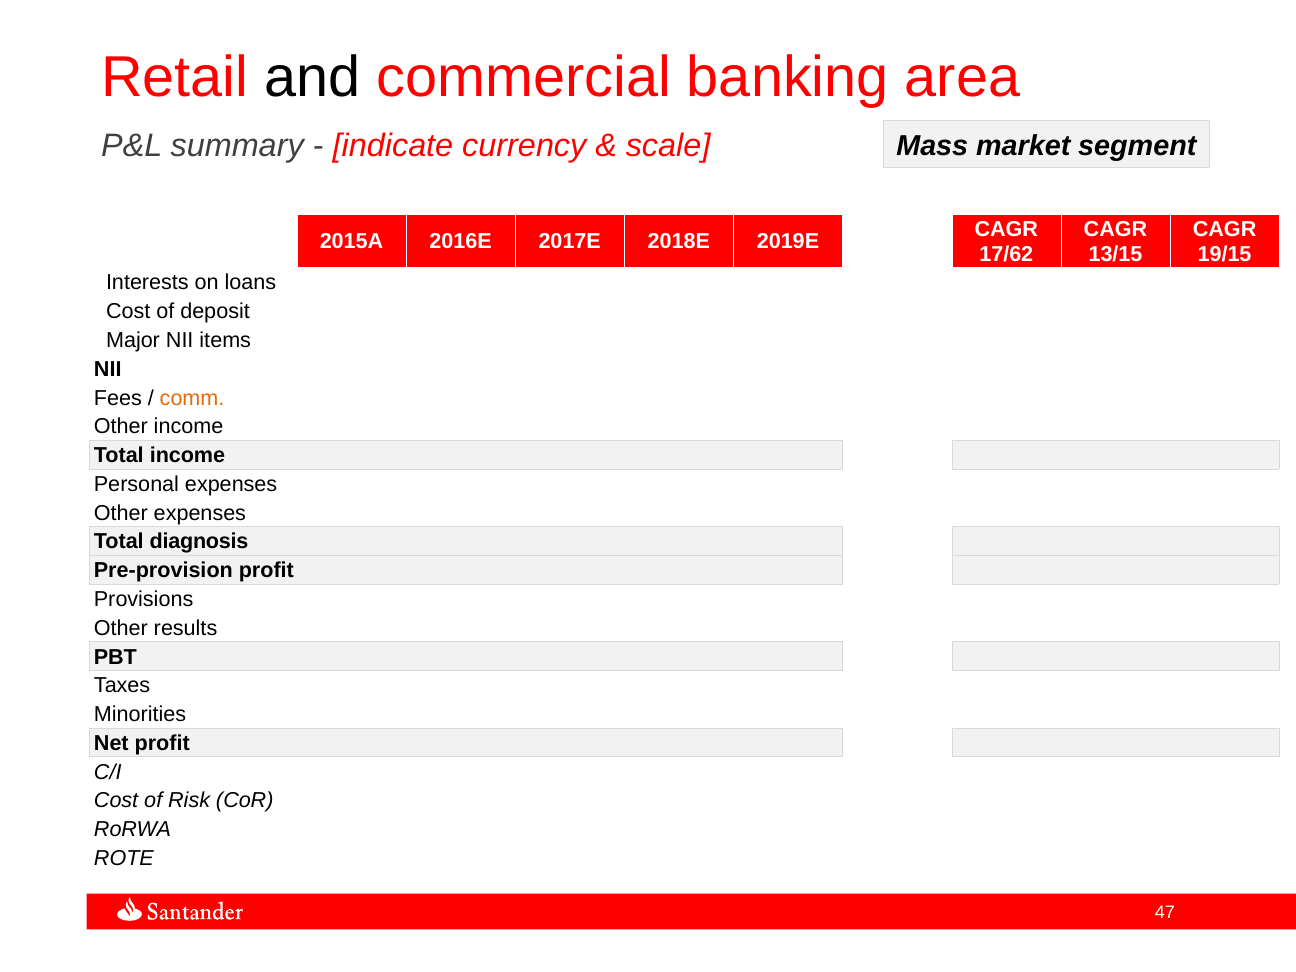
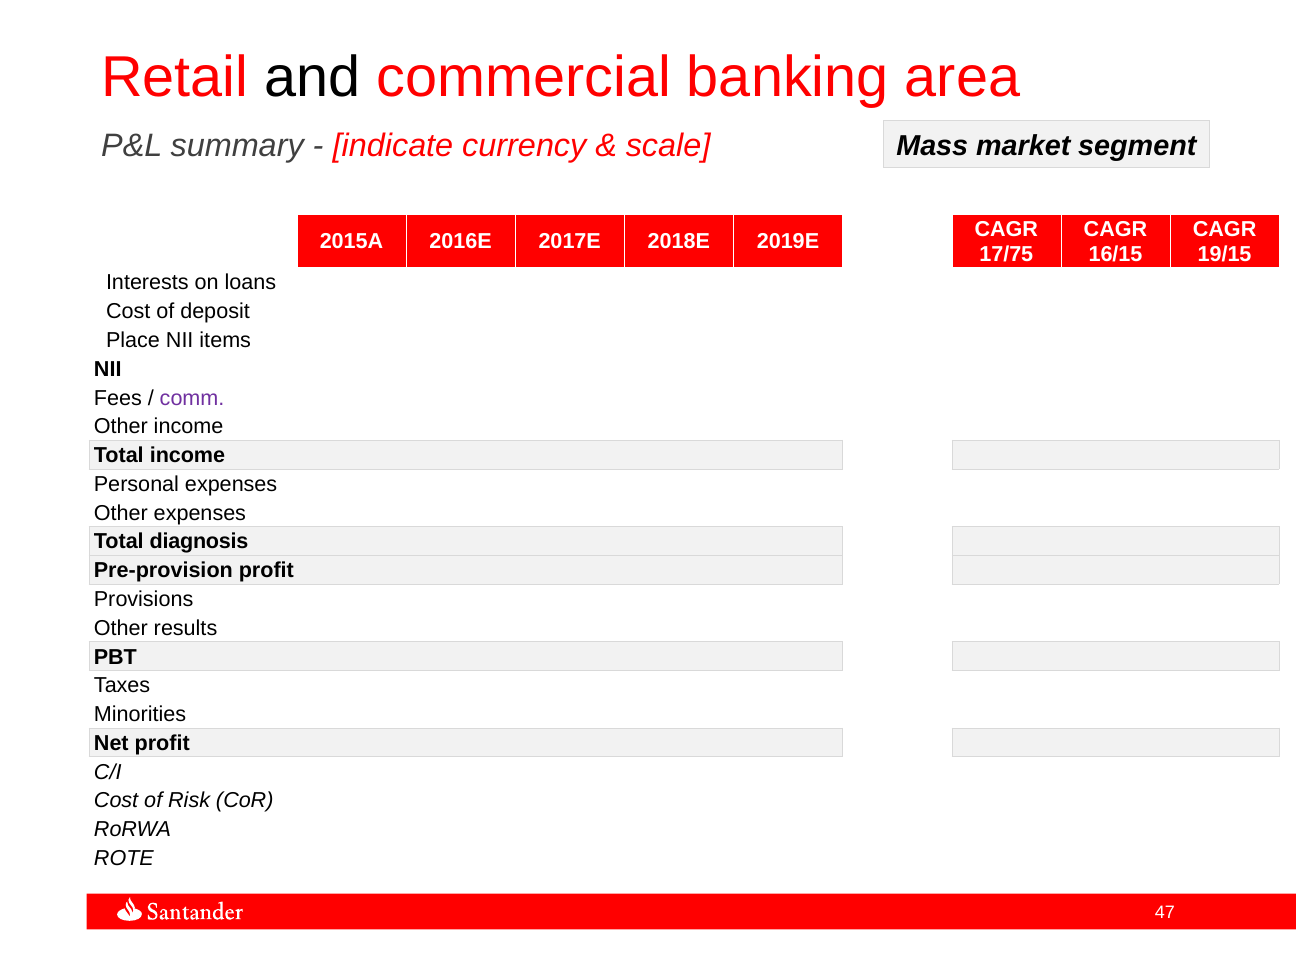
17/62: 17/62 -> 17/75 (1006, 254)
13/15: 13/15 -> 16/15 (1115, 254)
Major: Major -> Place (133, 340)
comm colour: orange -> purple (192, 398)
